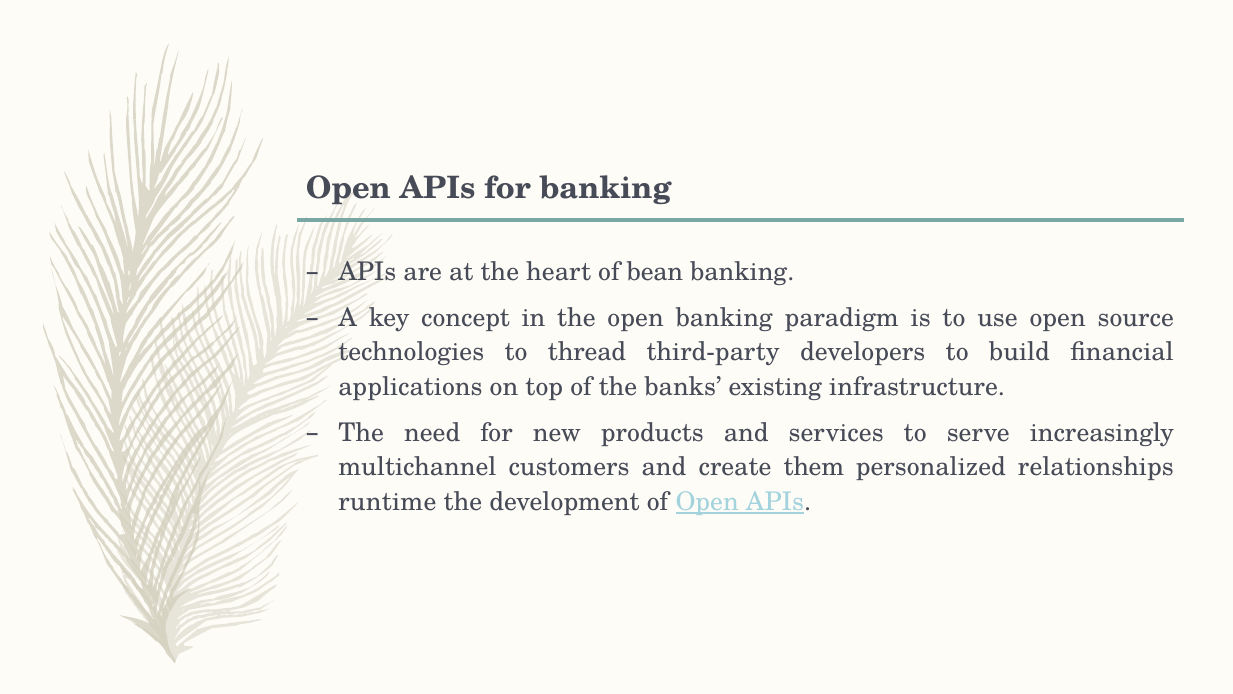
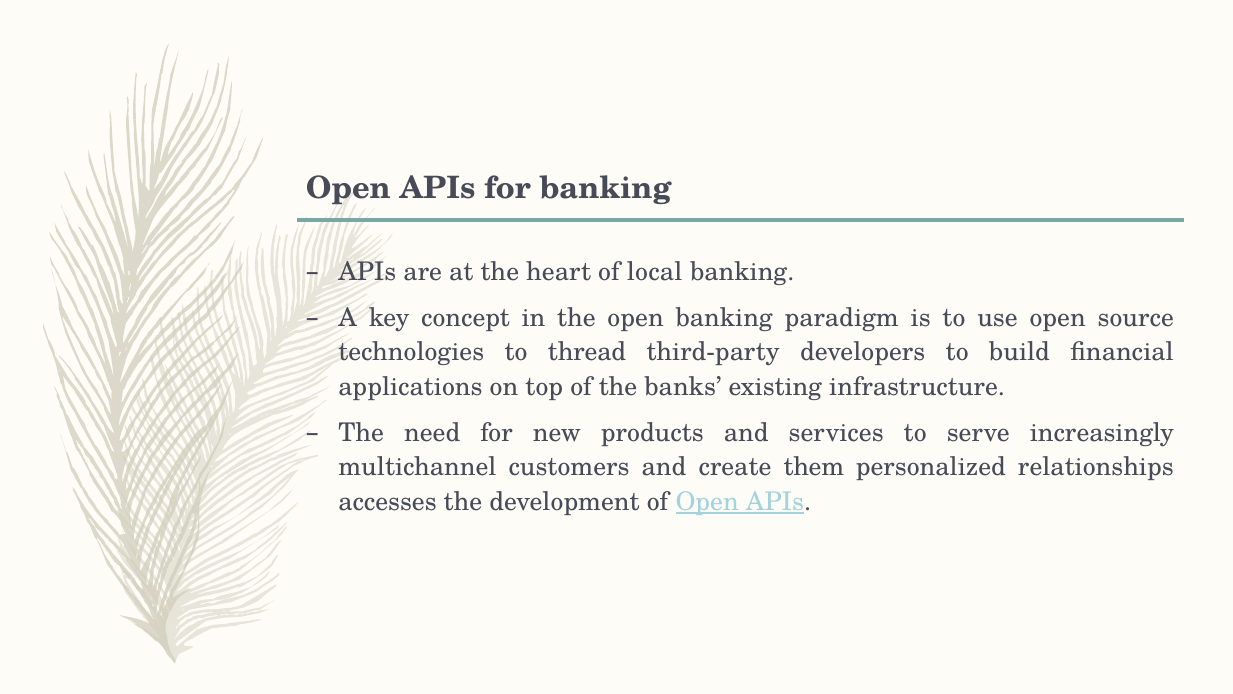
bean: bean -> local (655, 272)
runtime: runtime -> accesses (387, 502)
